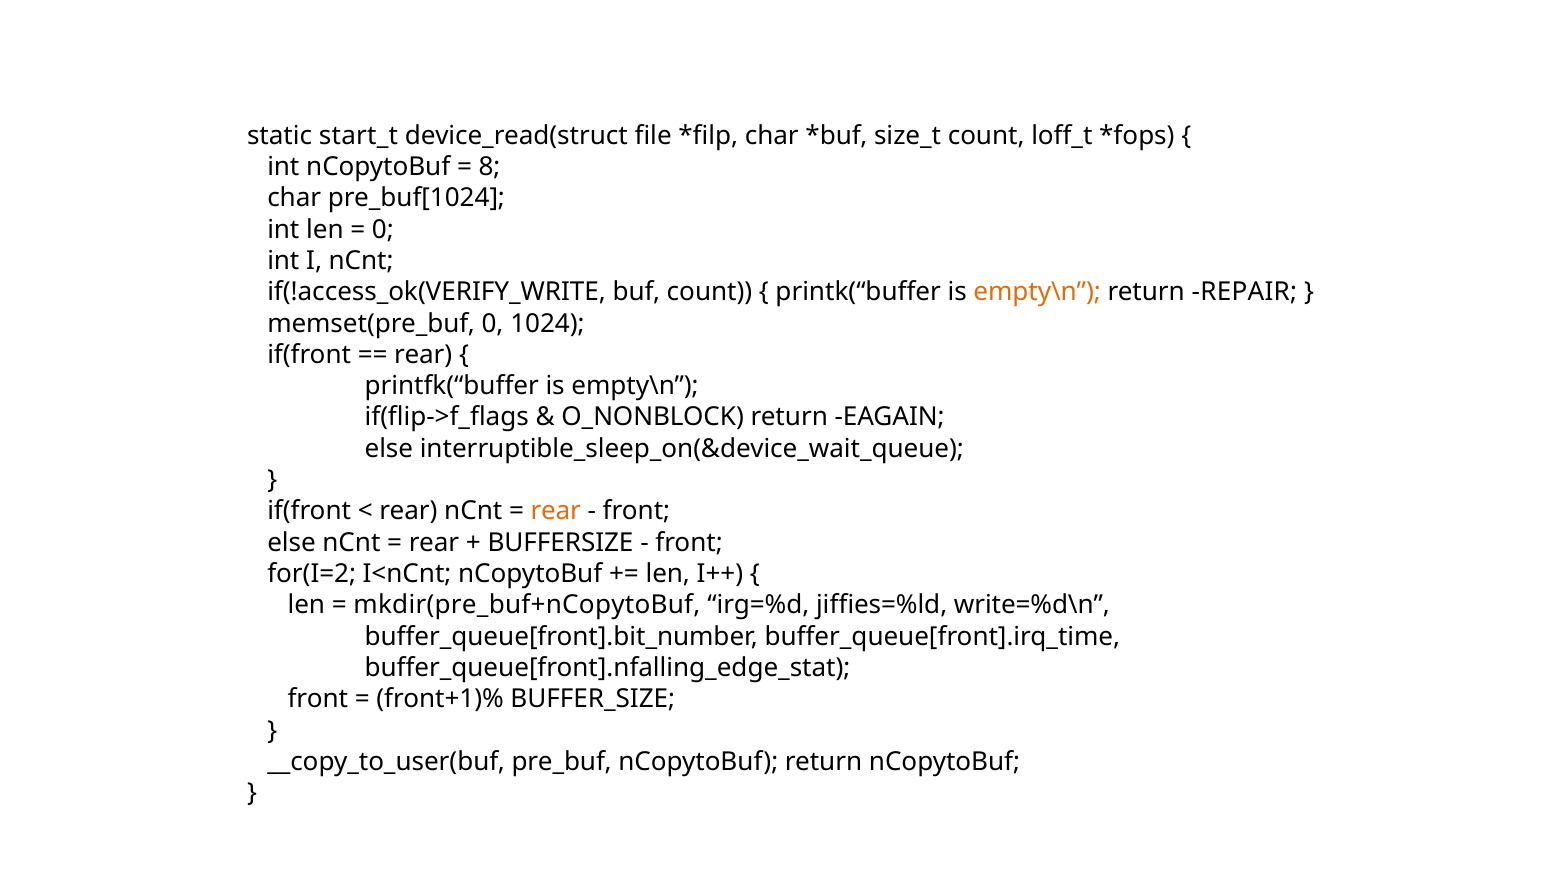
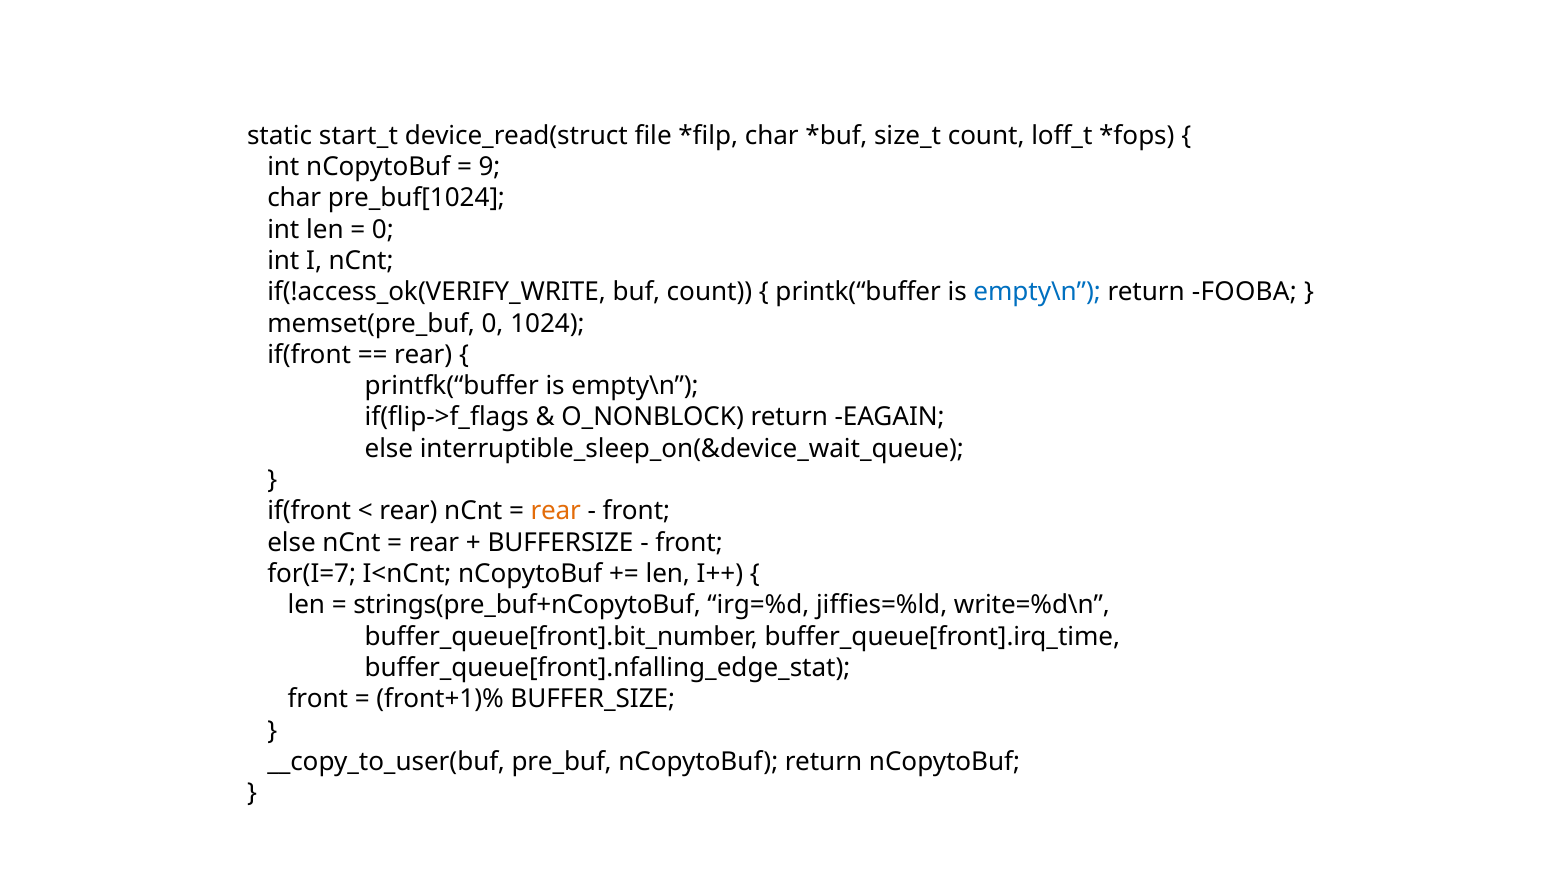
8: 8 -> 9 (490, 167)
empty\n colour: orange -> blue (1037, 292)
REPAIR: REPAIR -> FOOBA (1244, 292)
for(I=2: for(I=2 -> for(I=7 (312, 574)
mkdir(pre_buf+nCopytoBuf: mkdir(pre_buf+nCopytoBuf -> strings(pre_buf+nCopytoBuf (527, 606)
